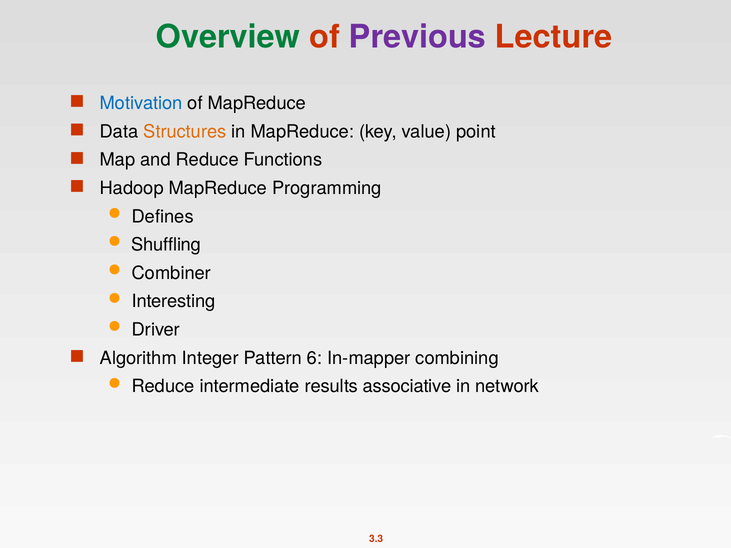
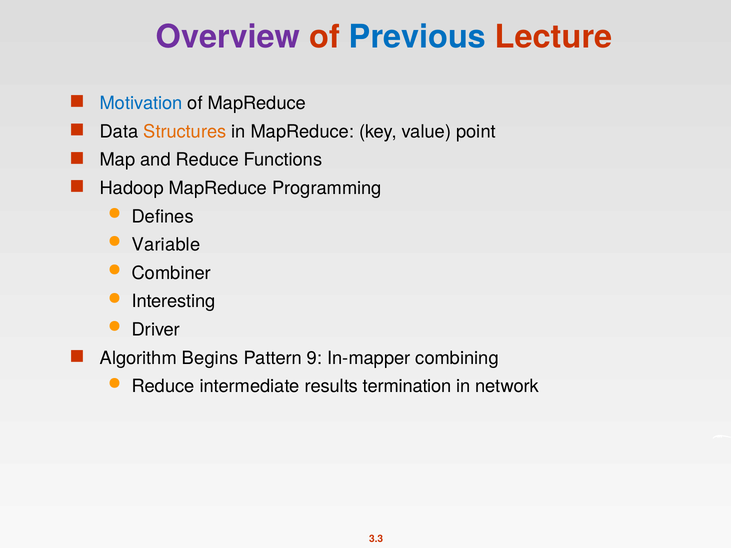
Overview colour: green -> purple (228, 37)
Previous colour: purple -> blue (417, 37)
Shuffling: Shuffling -> Variable (166, 245)
Integer: Integer -> Begins (210, 358)
6: 6 -> 9 (315, 358)
associative: associative -> termination (407, 387)
